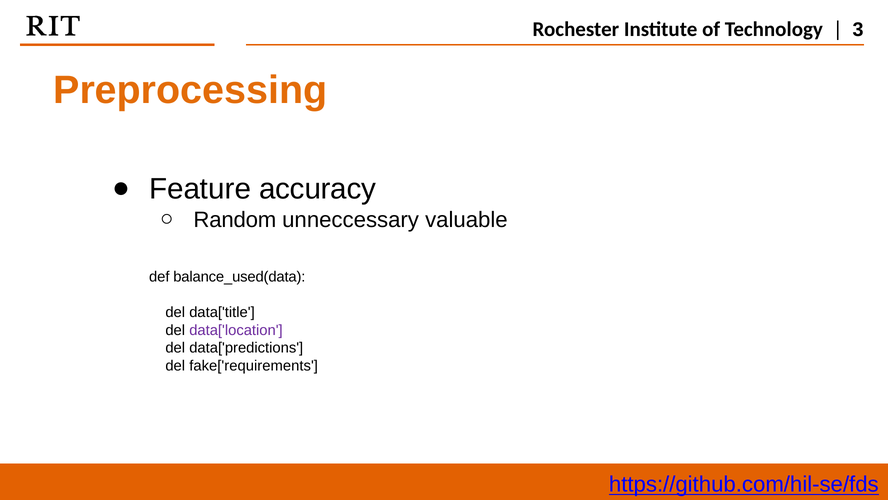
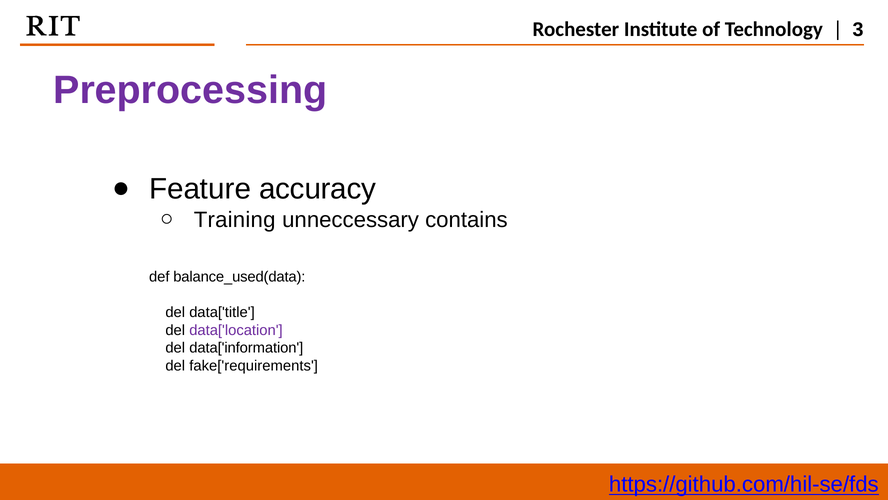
Preprocessing colour: orange -> purple (190, 90)
Random: Random -> Training (235, 220)
valuable: valuable -> contains (466, 220)
data['predictions: data['predictions -> data['information (246, 348)
